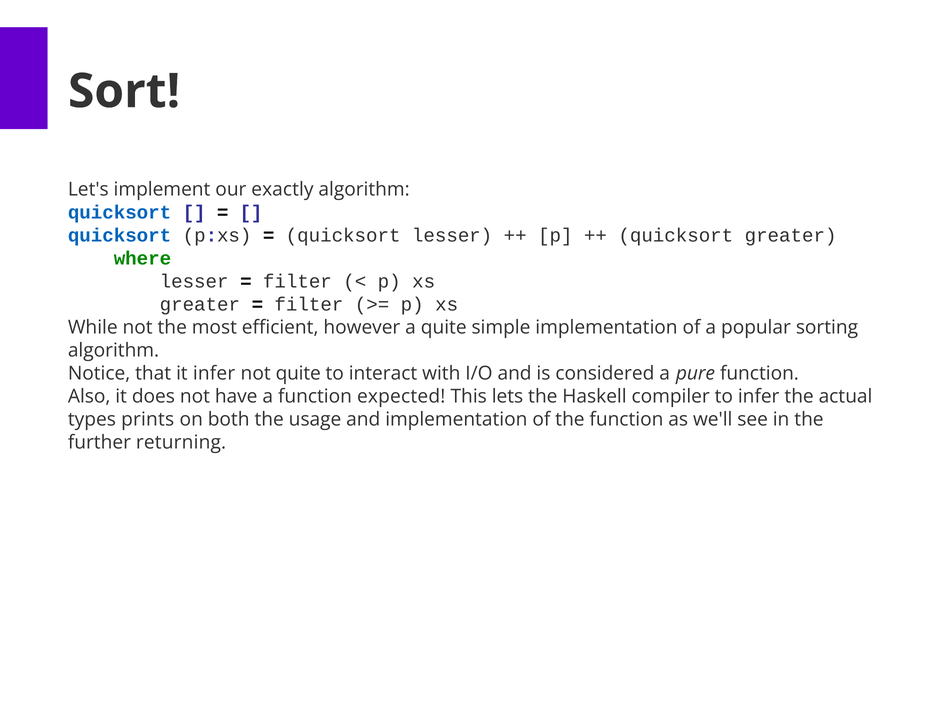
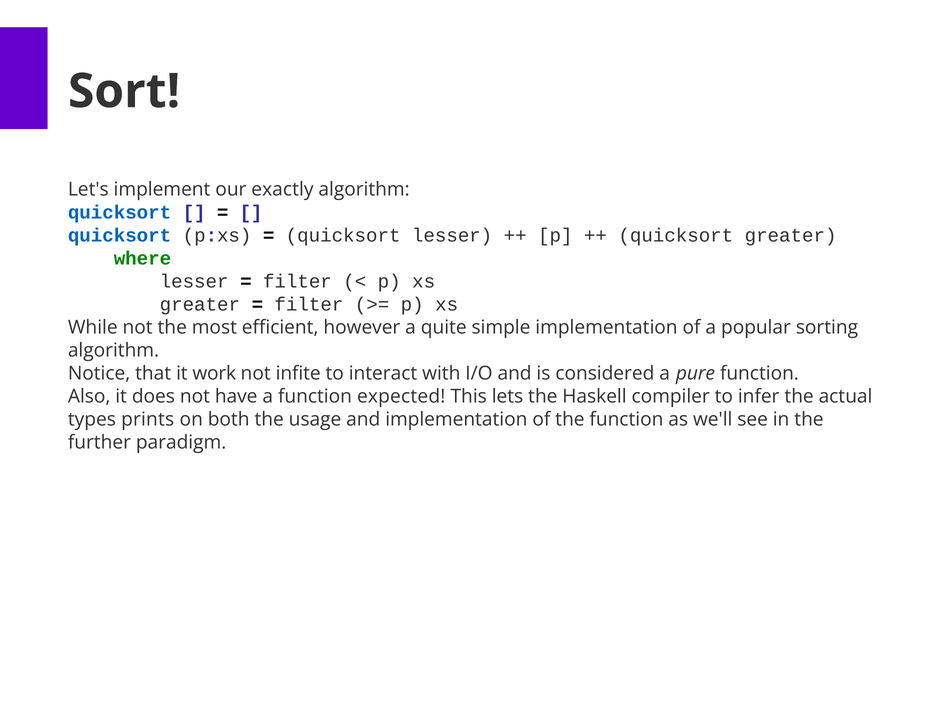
it infer: infer -> work (214, 374)
not quite: quite -> infite (298, 374)
returning: returning -> paradigm (181, 443)
